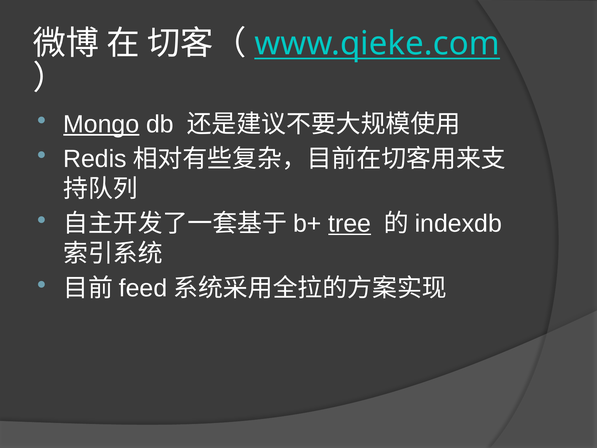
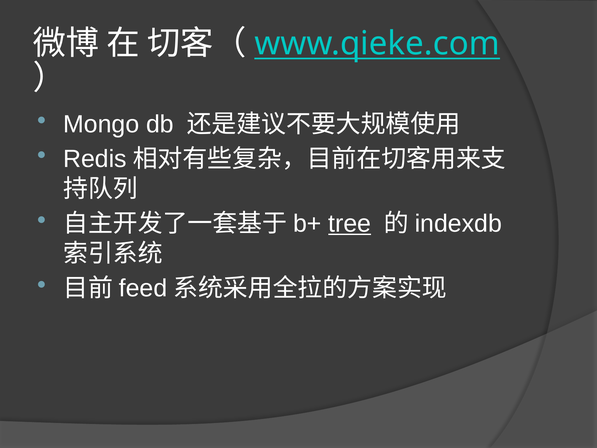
Mongo underline: present -> none (101, 124)
